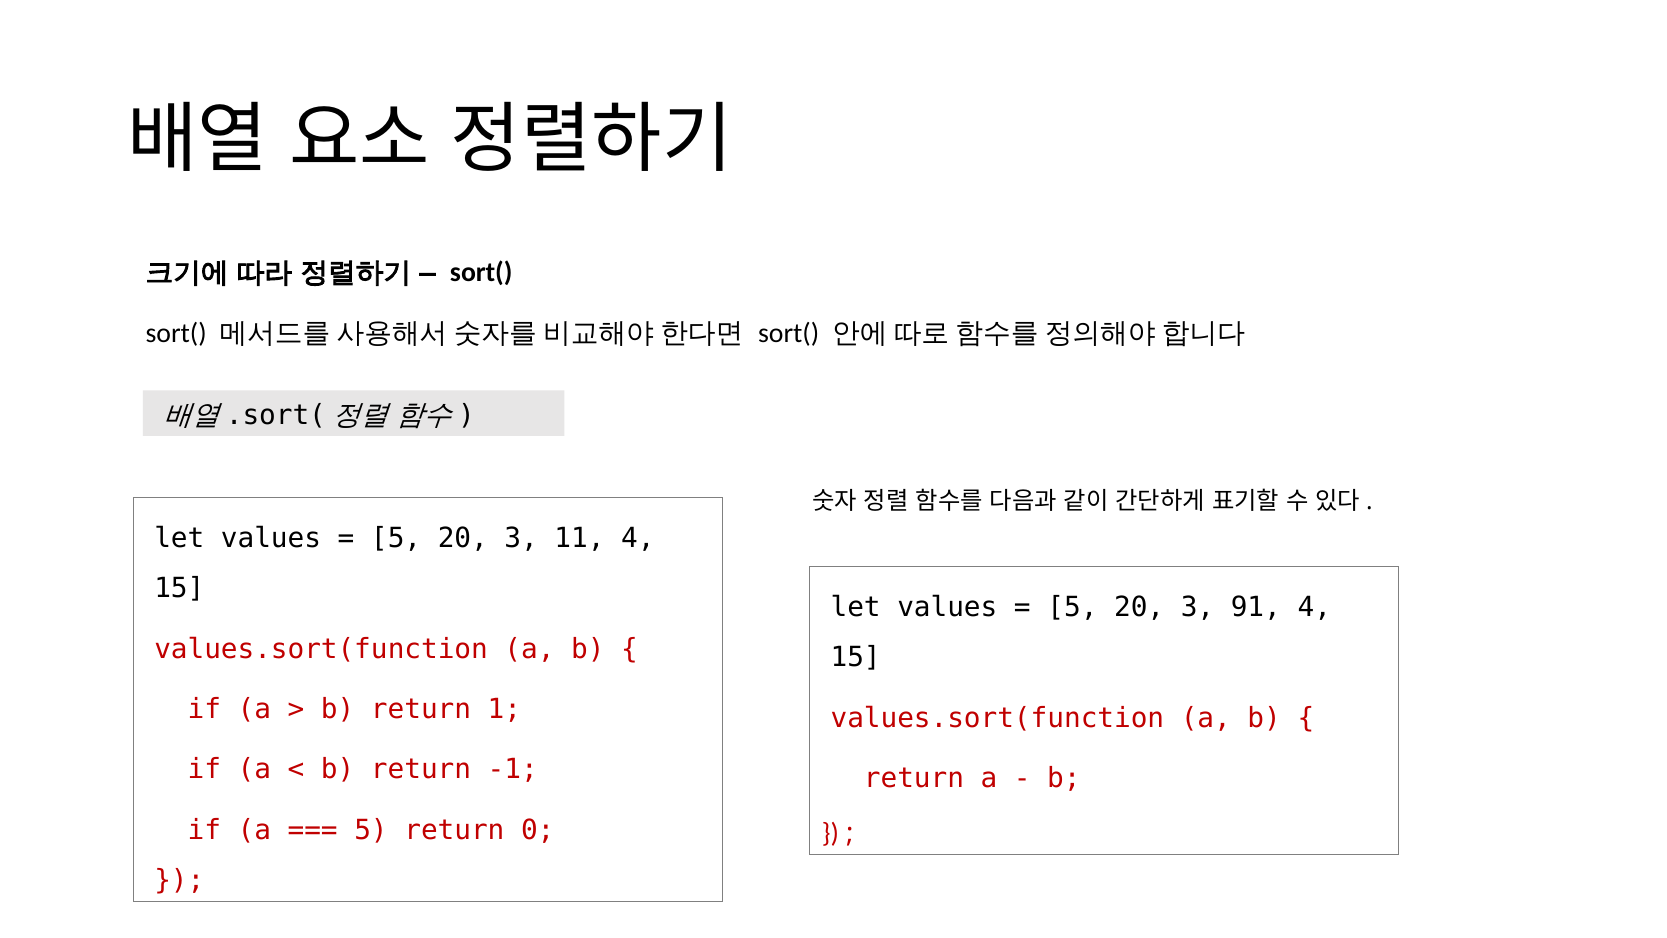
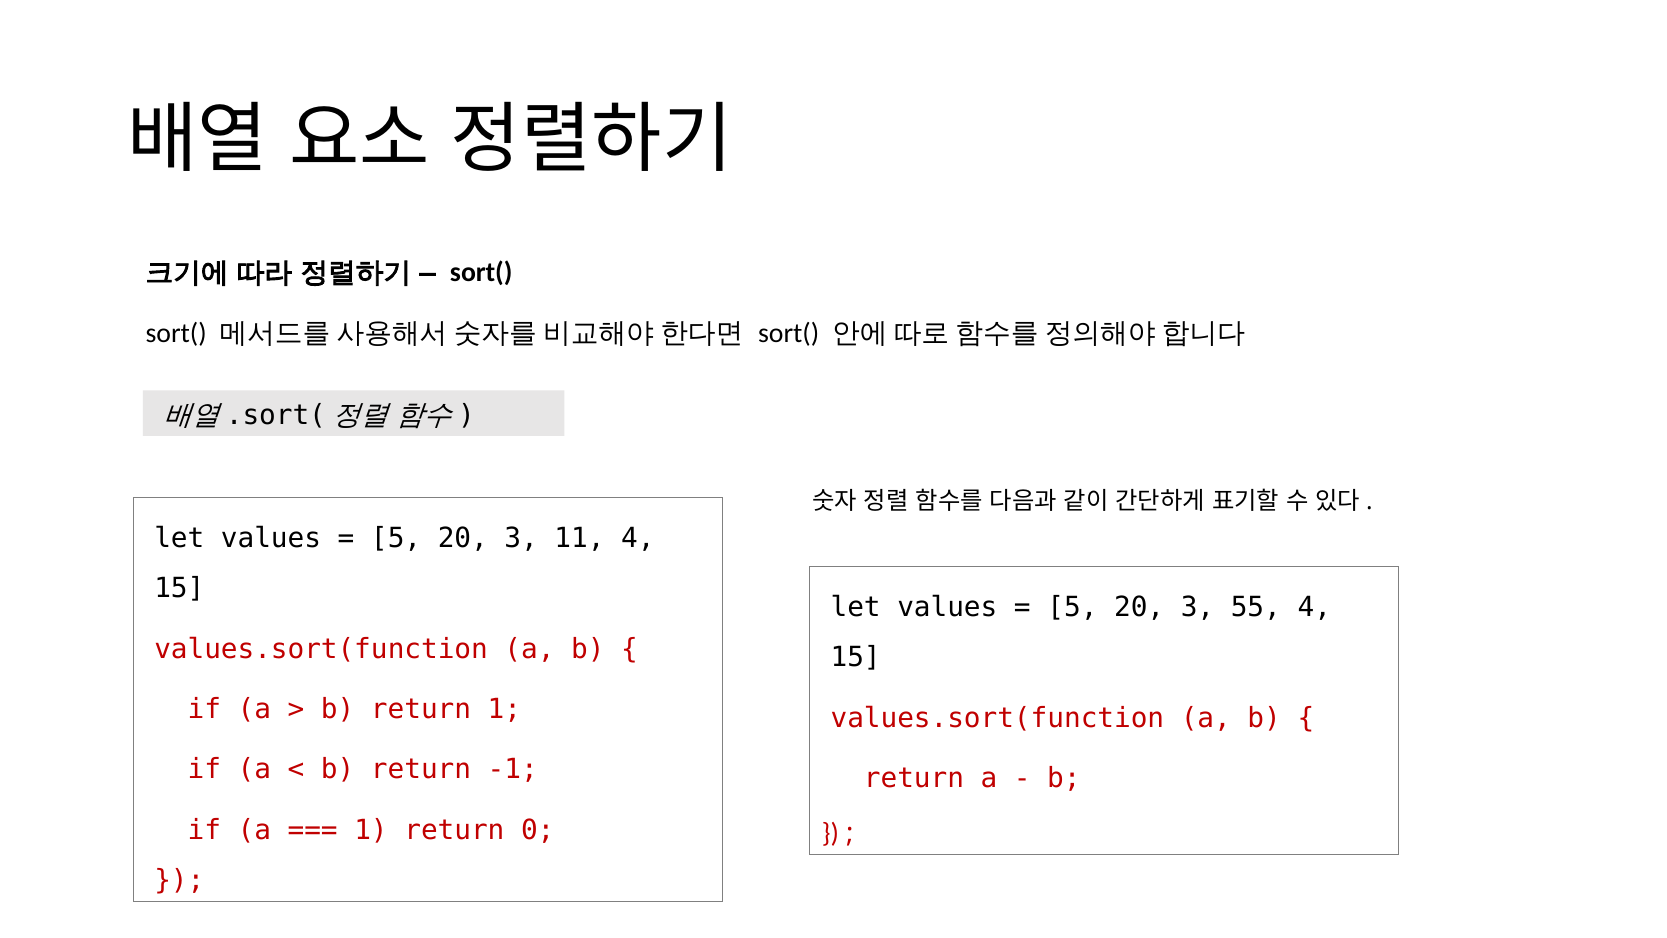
91: 91 -> 55 (1256, 607)
5: 5 -> 1 (371, 830)
